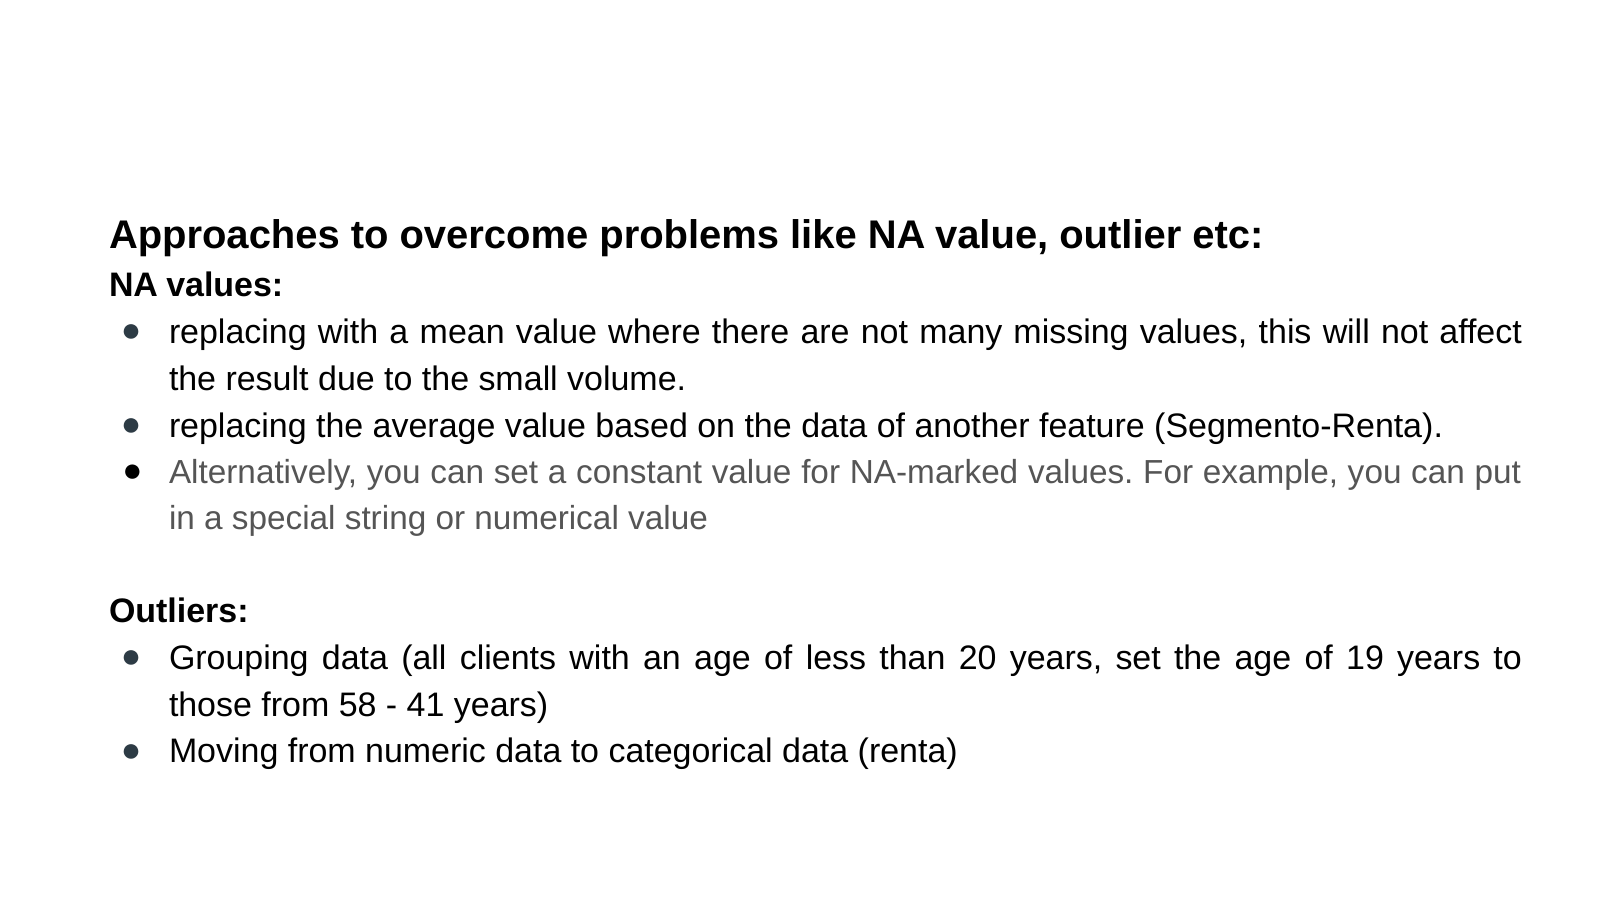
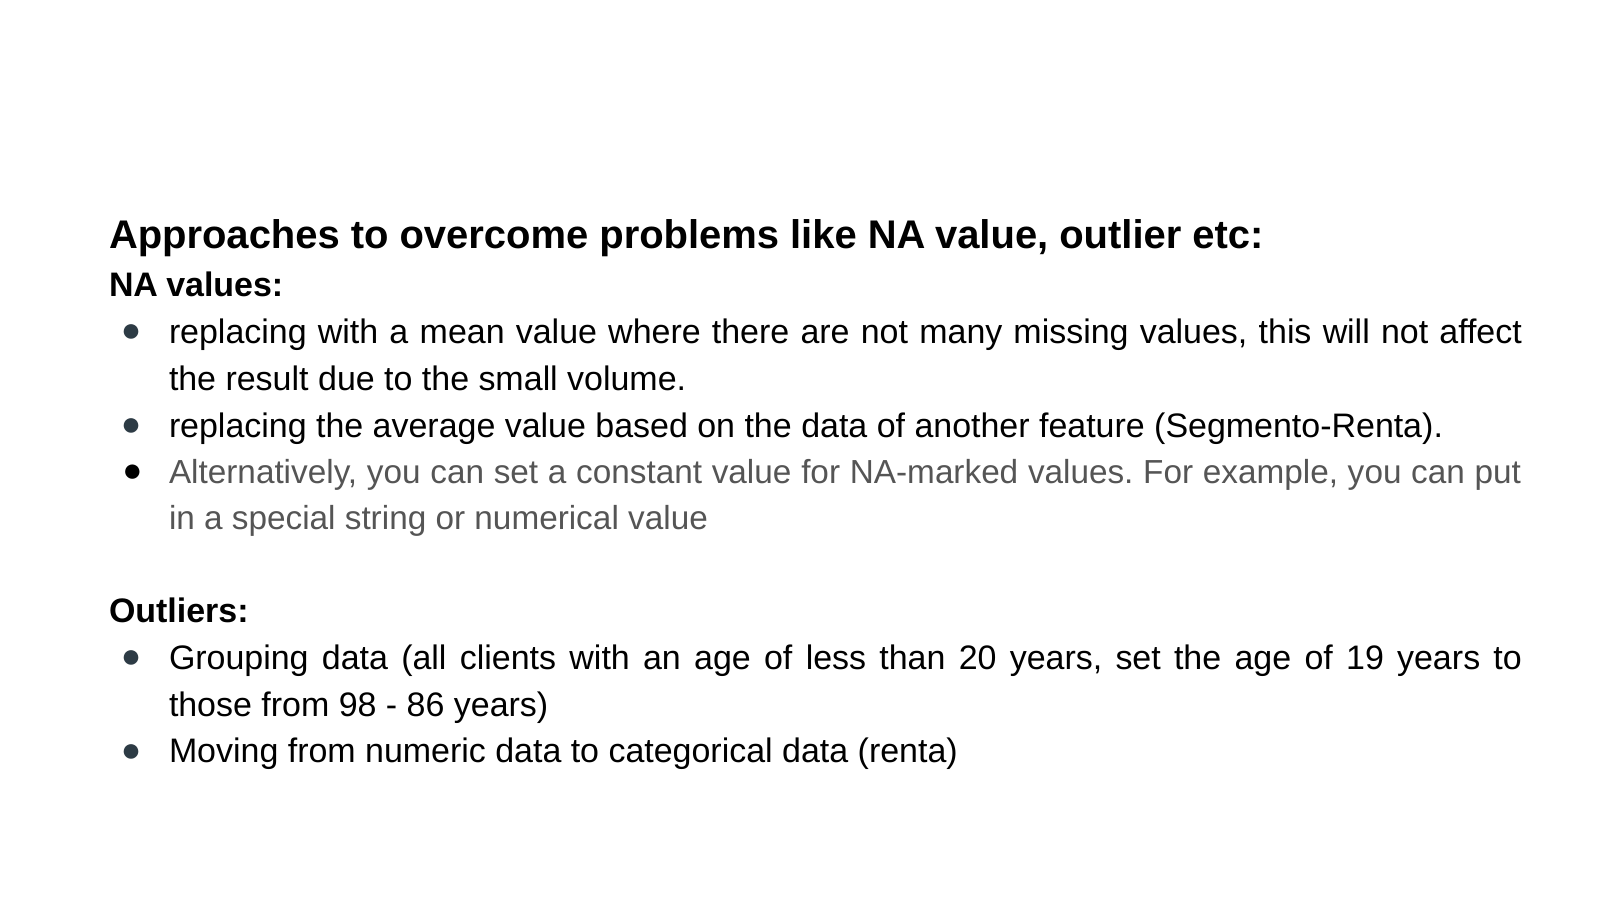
58: 58 -> 98 (358, 705)
41: 41 -> 86 (426, 705)
